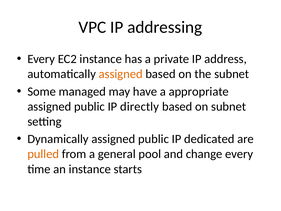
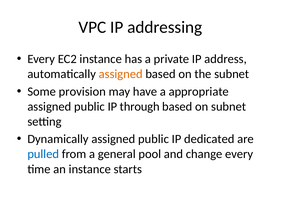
managed: managed -> provision (82, 91)
directly: directly -> through (140, 106)
pulled colour: orange -> blue (43, 154)
